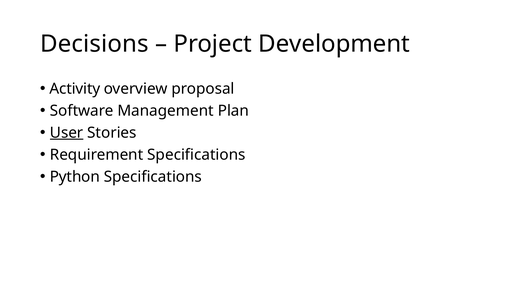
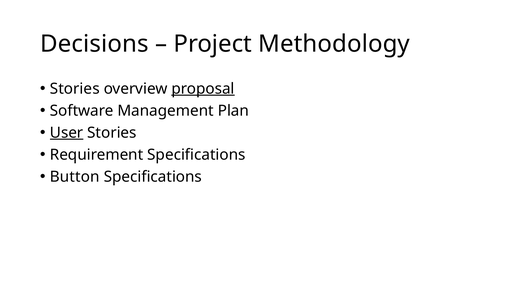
Development: Development -> Methodology (334, 44)
Activity: Activity -> Stories (75, 89)
proposal underline: none -> present (203, 89)
Python: Python -> Button (75, 177)
